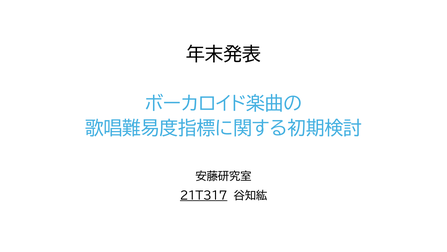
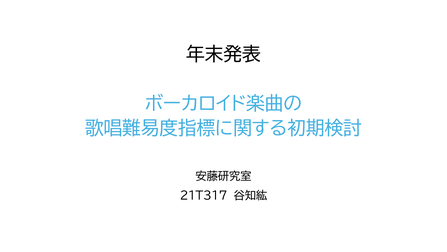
21T317 underline: present -> none (204, 195)
